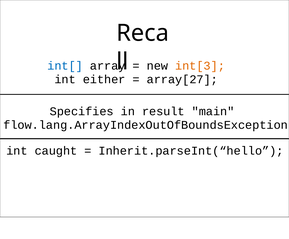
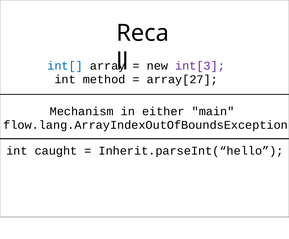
int[3 colour: orange -> purple (200, 66)
either: either -> method (104, 79)
Specifies: Specifies -> Mechanism (82, 111)
result: result -> either (163, 111)
